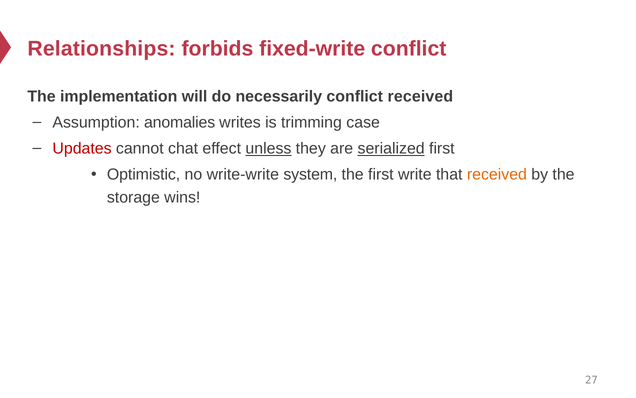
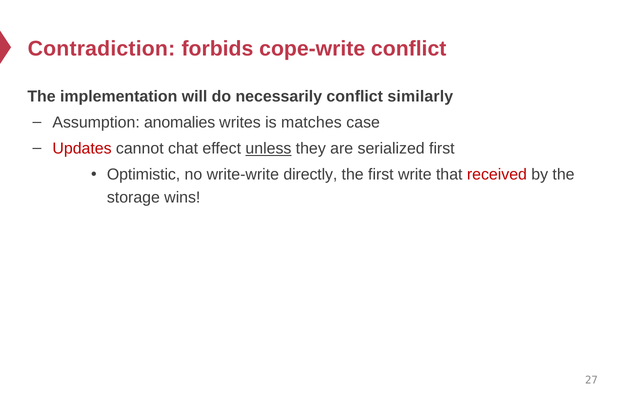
Relationships: Relationships -> Contradiction (101, 49)
fixed-write: fixed-write -> cope-write (312, 49)
conflict received: received -> similarly (420, 96)
trimming: trimming -> matches (311, 122)
serialized underline: present -> none (391, 148)
system: system -> directly (310, 174)
received colour: orange -> red (497, 174)
